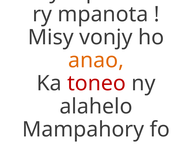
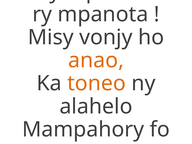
toneo colour: red -> orange (97, 83)
